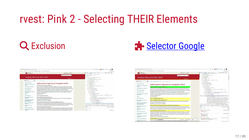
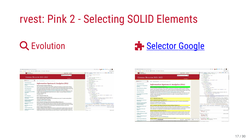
THEIR: THEIR -> SOLID (141, 19)
Exclusion: Exclusion -> Evolution (48, 46)
